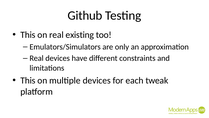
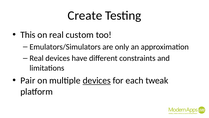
Github: Github -> Create (85, 15)
existing: existing -> custom (80, 35)
This: This -> Pair (28, 80)
devices underline: none -> present (97, 80)
